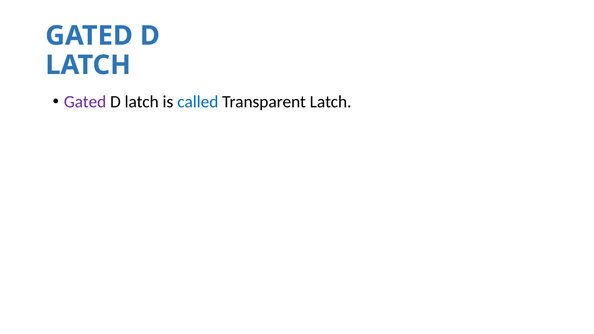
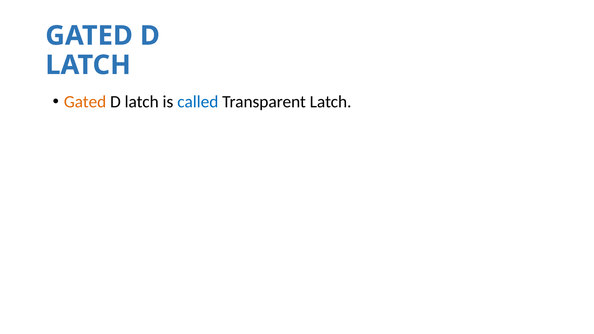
Gated colour: purple -> orange (85, 102)
